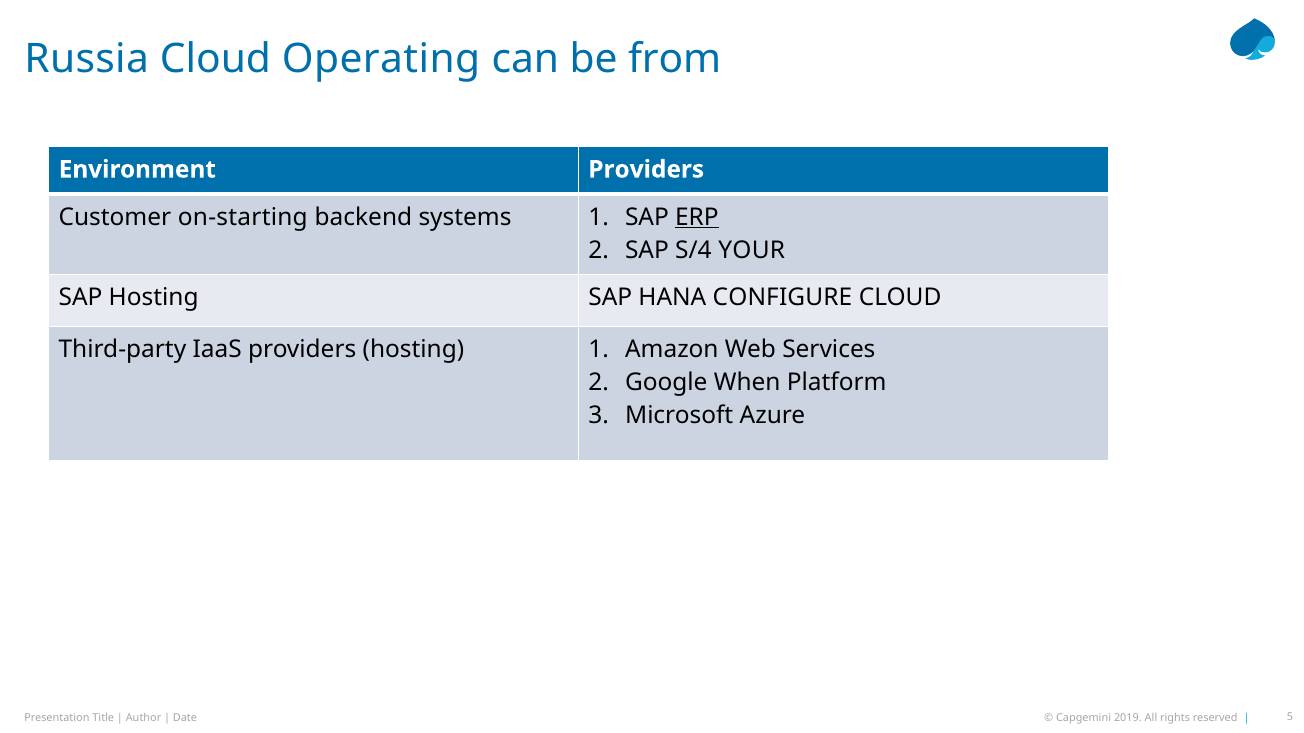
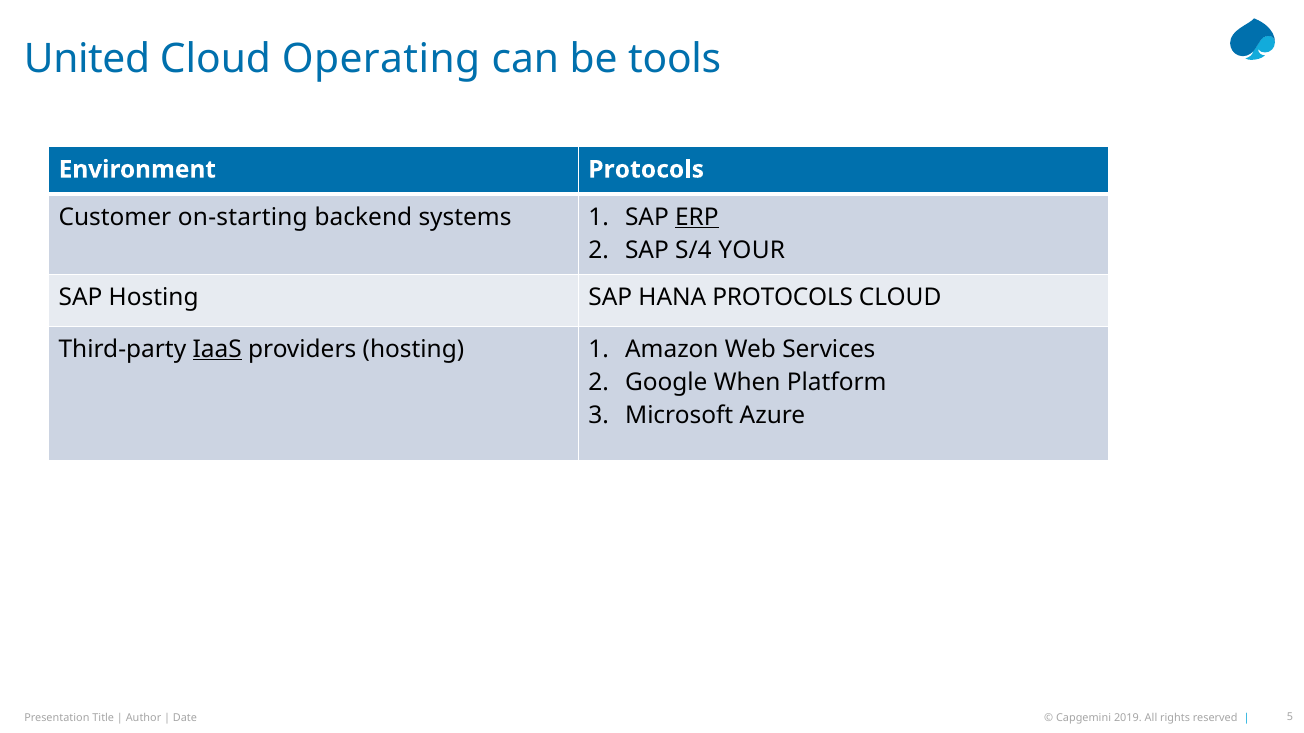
Russia: Russia -> United (87, 59)
from: from -> tools (675, 59)
Environment Providers: Providers -> Protocols (646, 170)
HANA CONFIGURE: CONFIGURE -> PROTOCOLS (783, 297)
IaaS underline: none -> present (217, 349)
